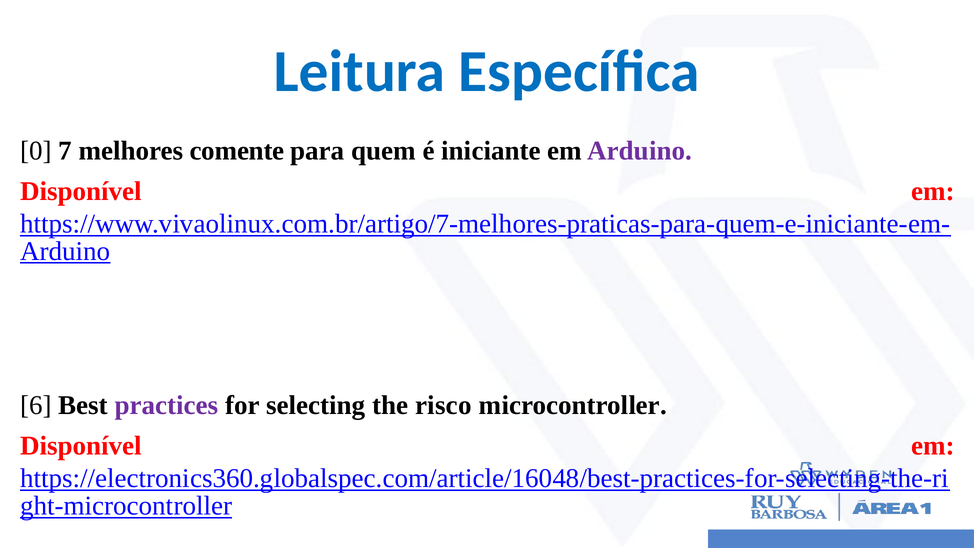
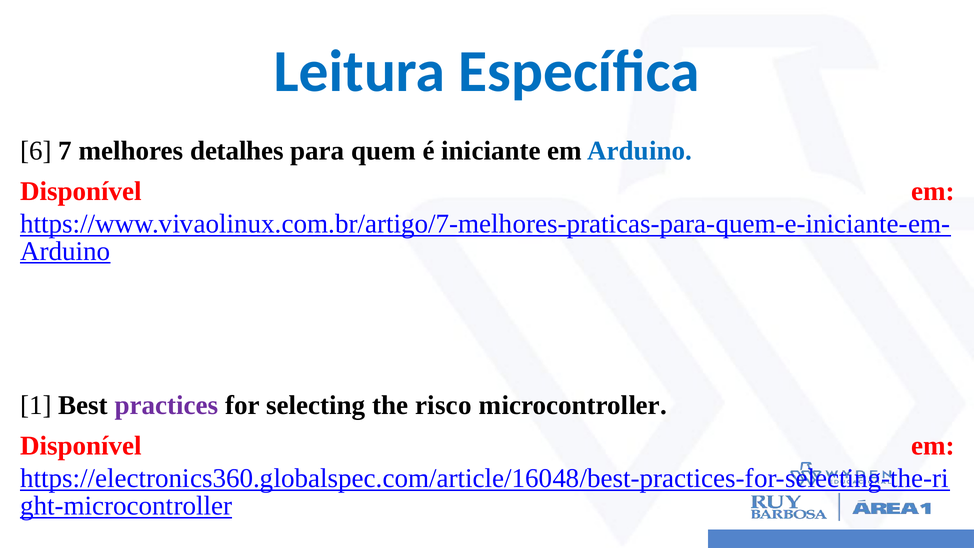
0: 0 -> 6 (36, 151)
comente: comente -> detalhes (237, 151)
Arduino colour: purple -> blue (640, 151)
6: 6 -> 1 (36, 405)
